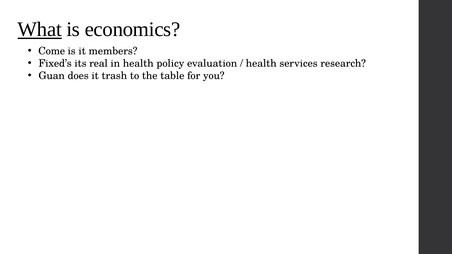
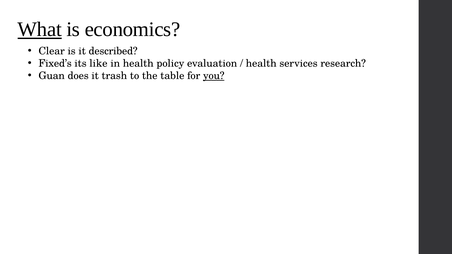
Come: Come -> Clear (52, 51)
members: members -> described (113, 51)
real: real -> like (98, 63)
you underline: none -> present (214, 76)
